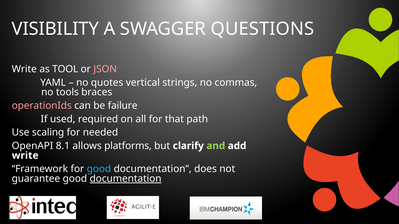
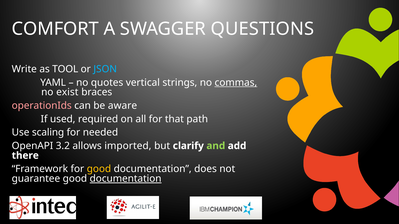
VISIBILITY: VISIBILITY -> COMFORT (55, 29)
JSON colour: pink -> light blue (105, 69)
commas underline: none -> present (236, 83)
tools: tools -> exist (67, 92)
failure: failure -> aware (123, 106)
8.1: 8.1 -> 3.2 (63, 146)
platforms: platforms -> imported (128, 146)
write: write -> there (25, 156)
good colour: light blue -> yellow (99, 169)
